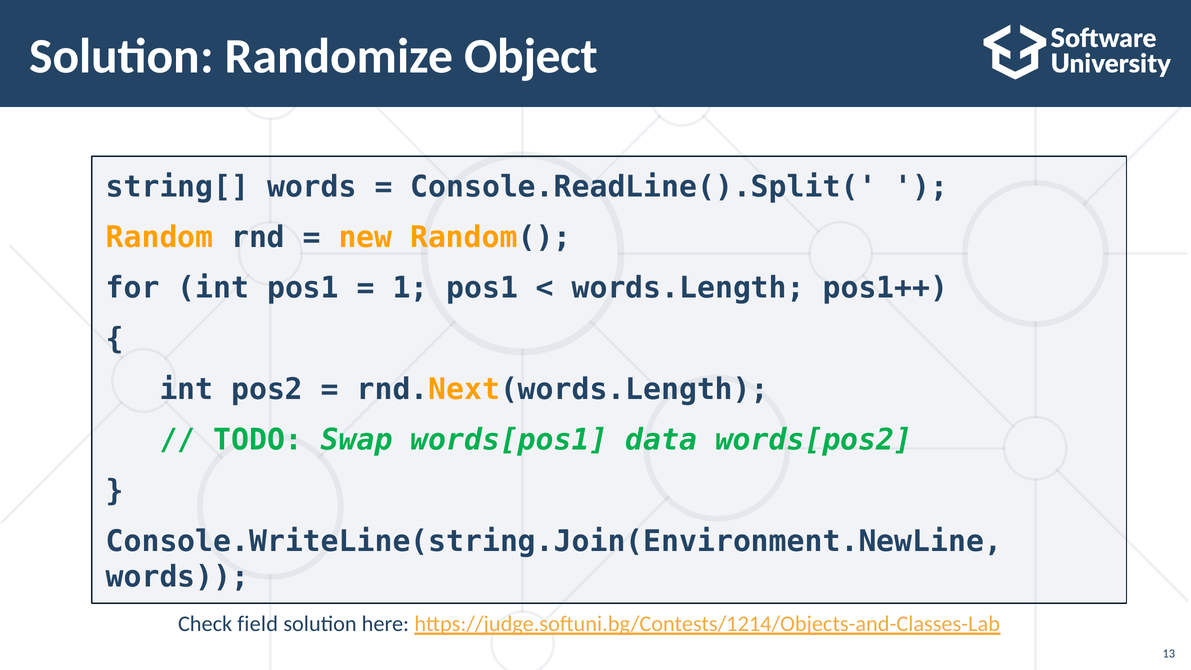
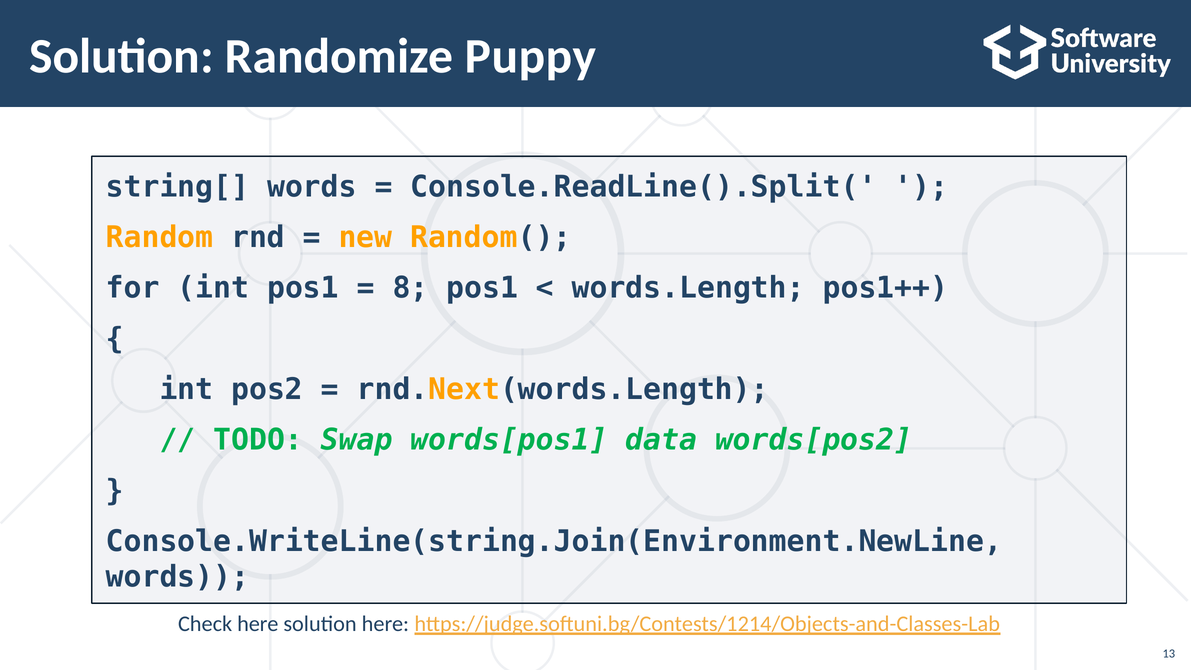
Object: Object -> Puppy (531, 56)
1: 1 -> 8 (410, 288)
Check field: field -> here (258, 624)
